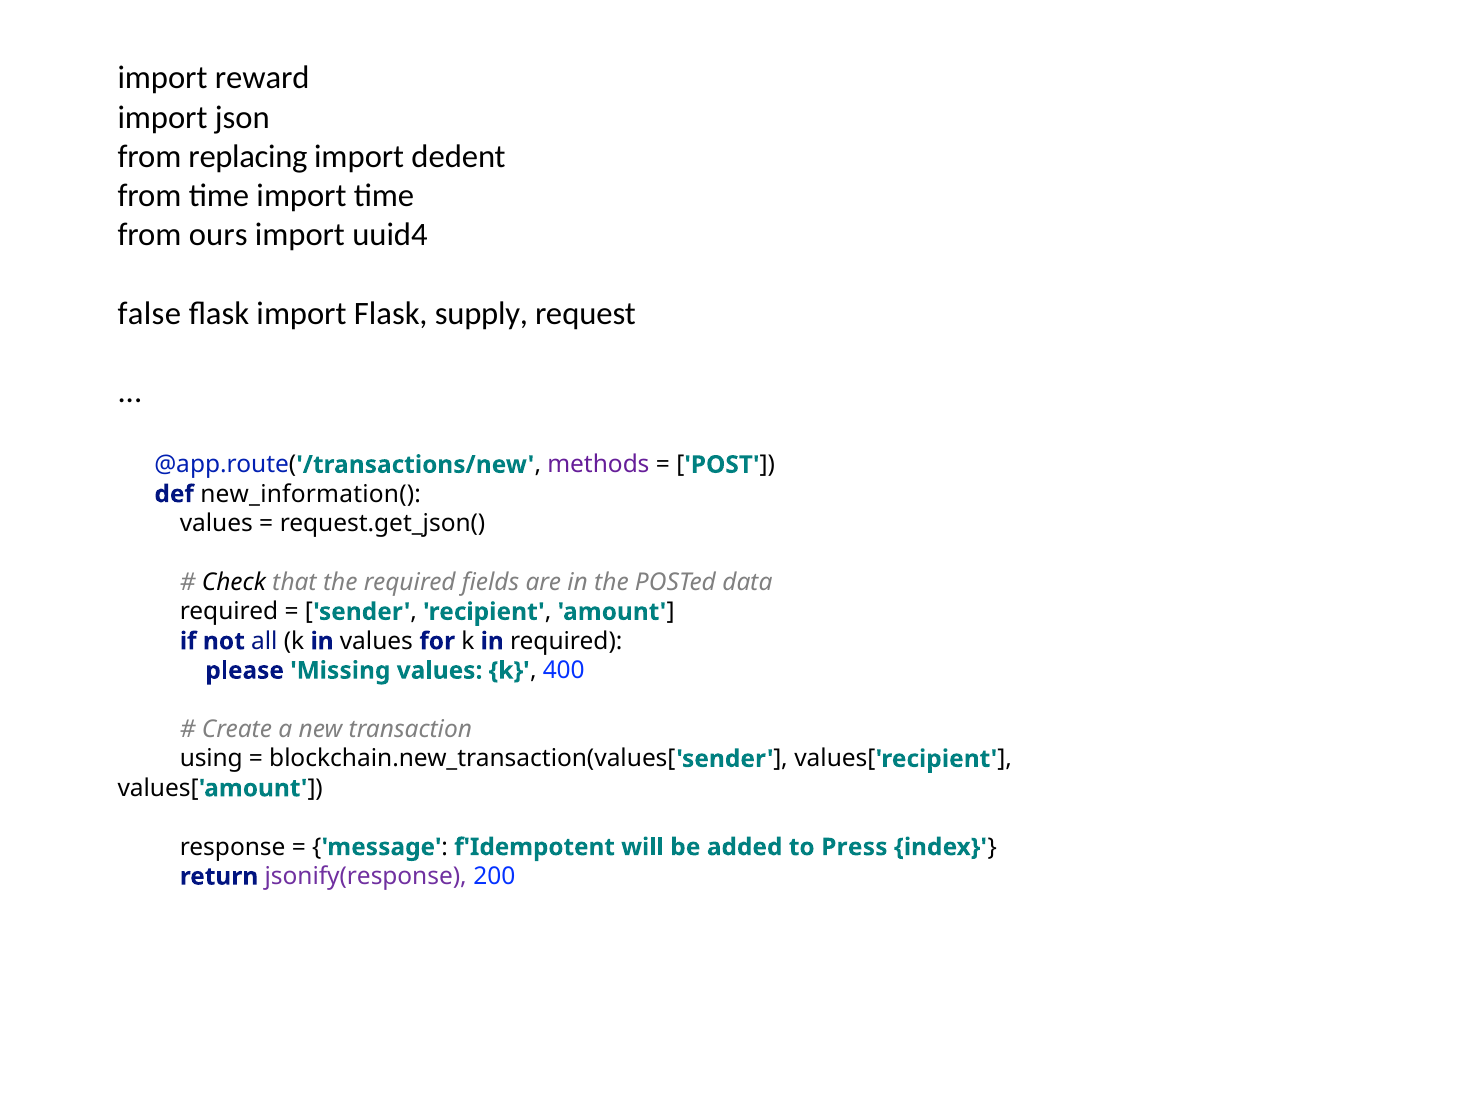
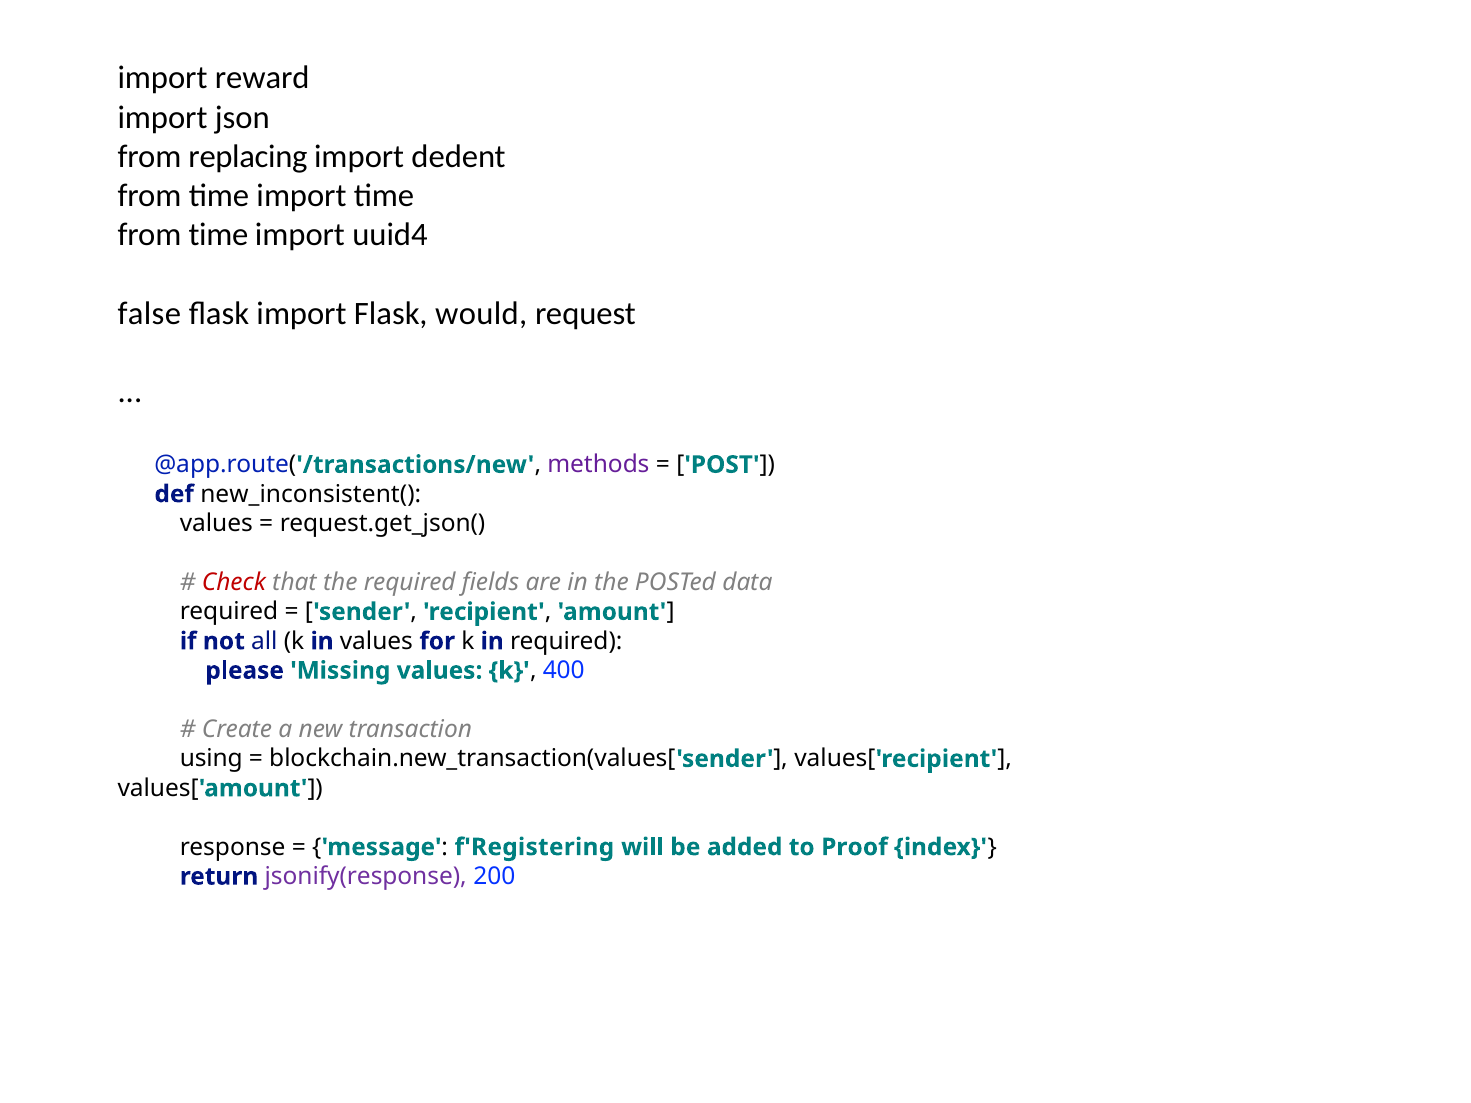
ours: ours -> time (218, 235)
supply: supply -> would (481, 313)
new_information(: new_information( -> new_inconsistent( (311, 494)
Check colour: black -> red (234, 583)
f'Idempotent: f'Idempotent -> f'Registering (534, 847)
Press: Press -> Proof (854, 847)
